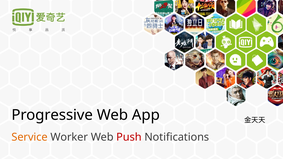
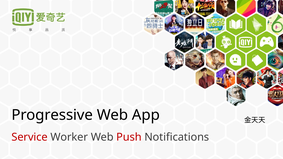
Service colour: orange -> red (30, 137)
